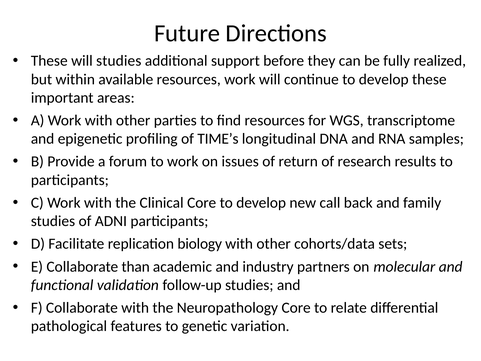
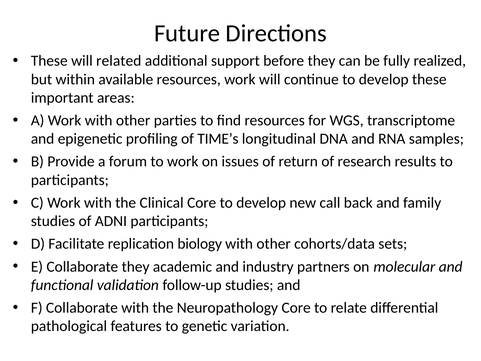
will studies: studies -> related (119, 61)
Collaborate than: than -> they (136, 266)
